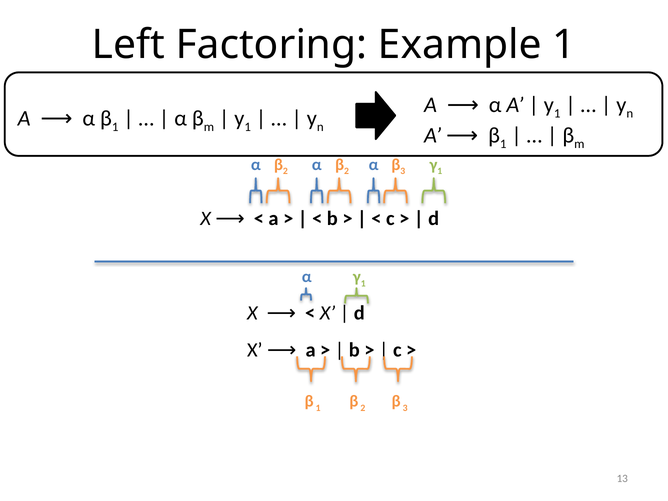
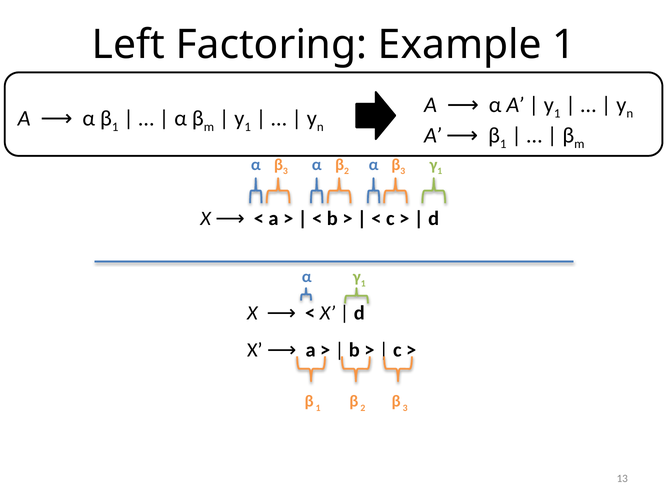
2: 2 -> 3 (285, 171)
